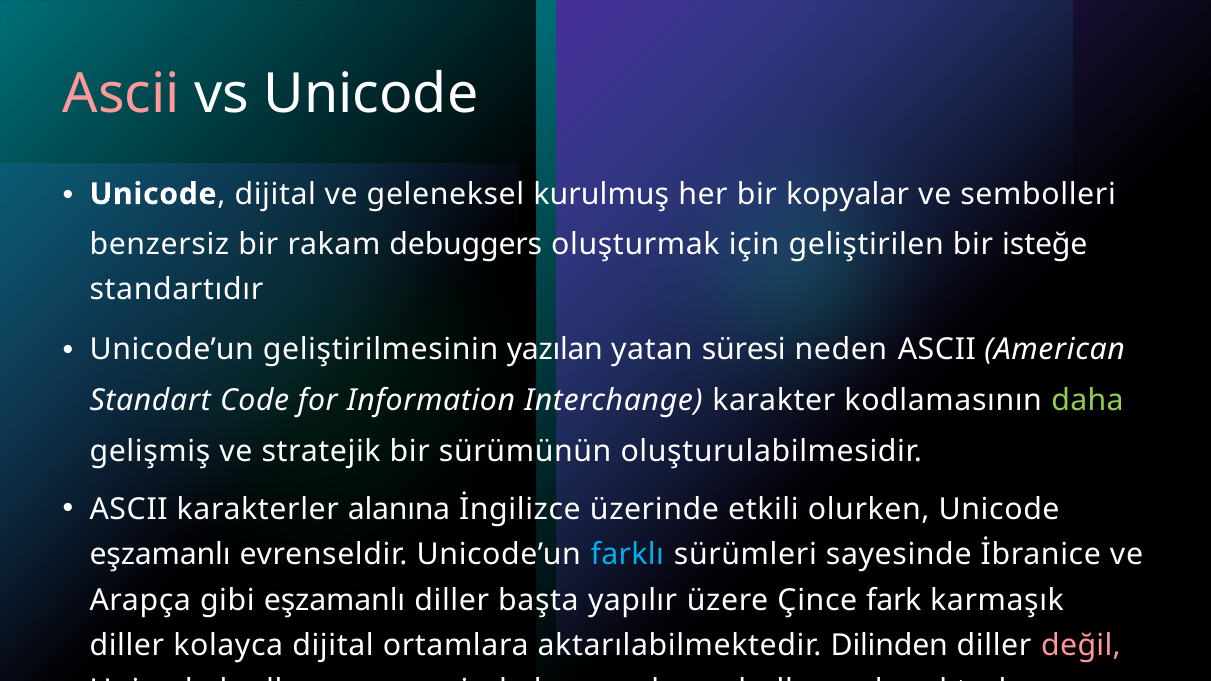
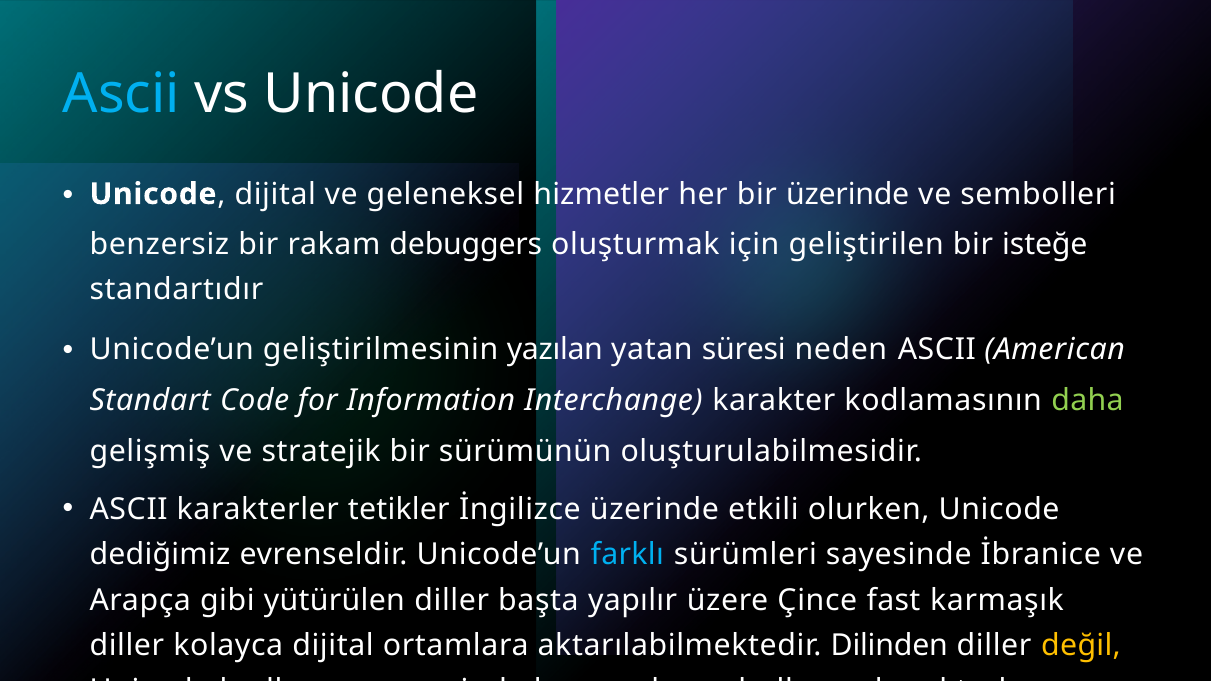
Ascii colour: pink -> light blue (121, 94)
kurulmuş: kurulmuş -> hizmetler (601, 194)
bir kopyalar: kopyalar -> üzerinde (848, 194)
alanına: alanına -> tetikler (399, 509)
eşzamanlı: eşzamanlı -> dediğimiz (160, 555)
gibi eşzamanlı: eşzamanlı -> yütürülen (334, 600)
fark: fark -> fast (894, 600)
değil colour: pink -> yellow (1081, 646)
